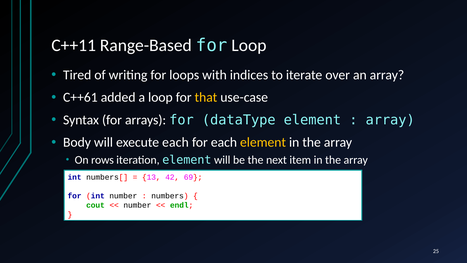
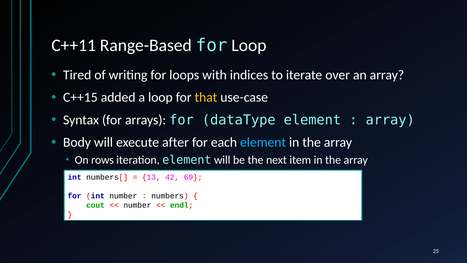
C++61: C++61 -> C++15 (80, 97)
execute each: each -> after (176, 142)
element colour: yellow -> light blue (263, 142)
